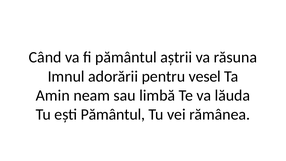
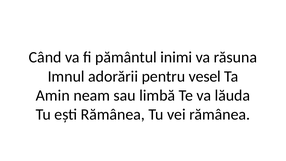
aștrii: aștrii -> inimi (176, 57)
ești Pământul: Pământul -> Rămânea (113, 114)
